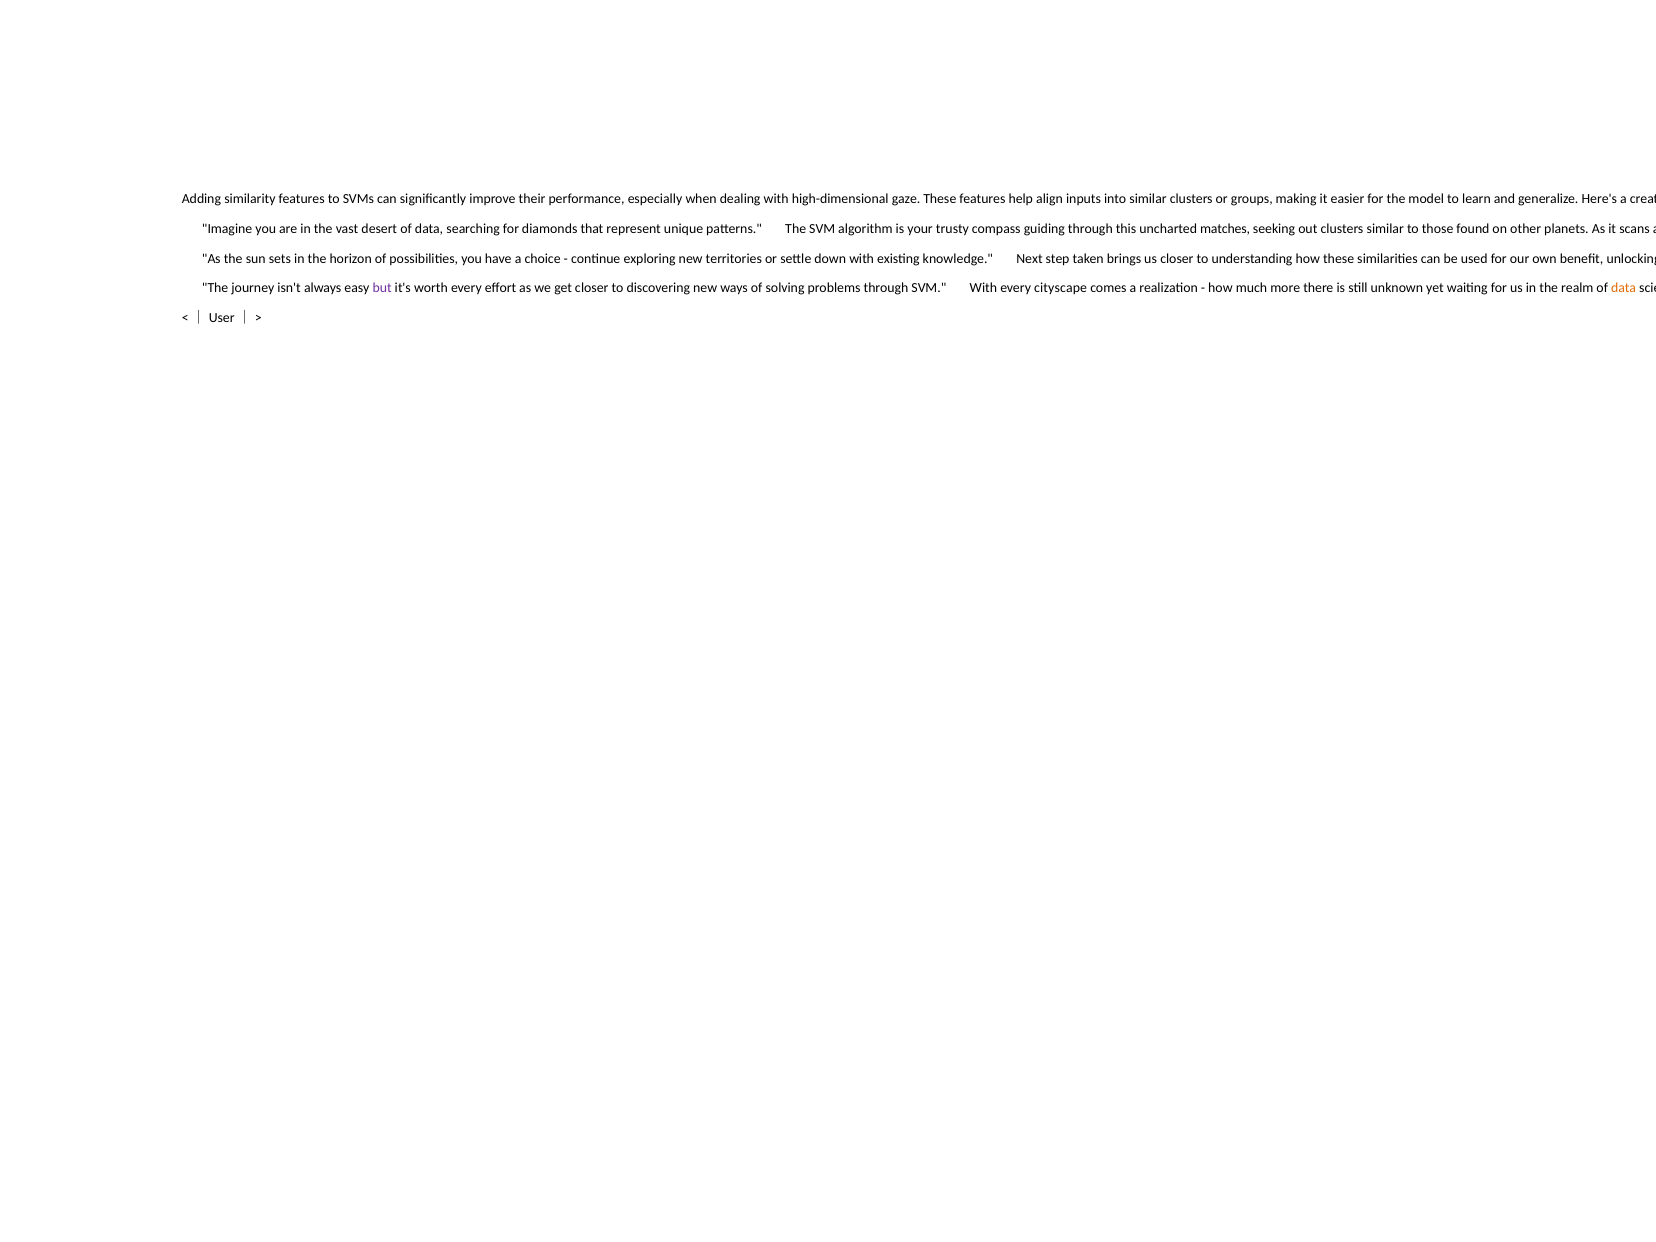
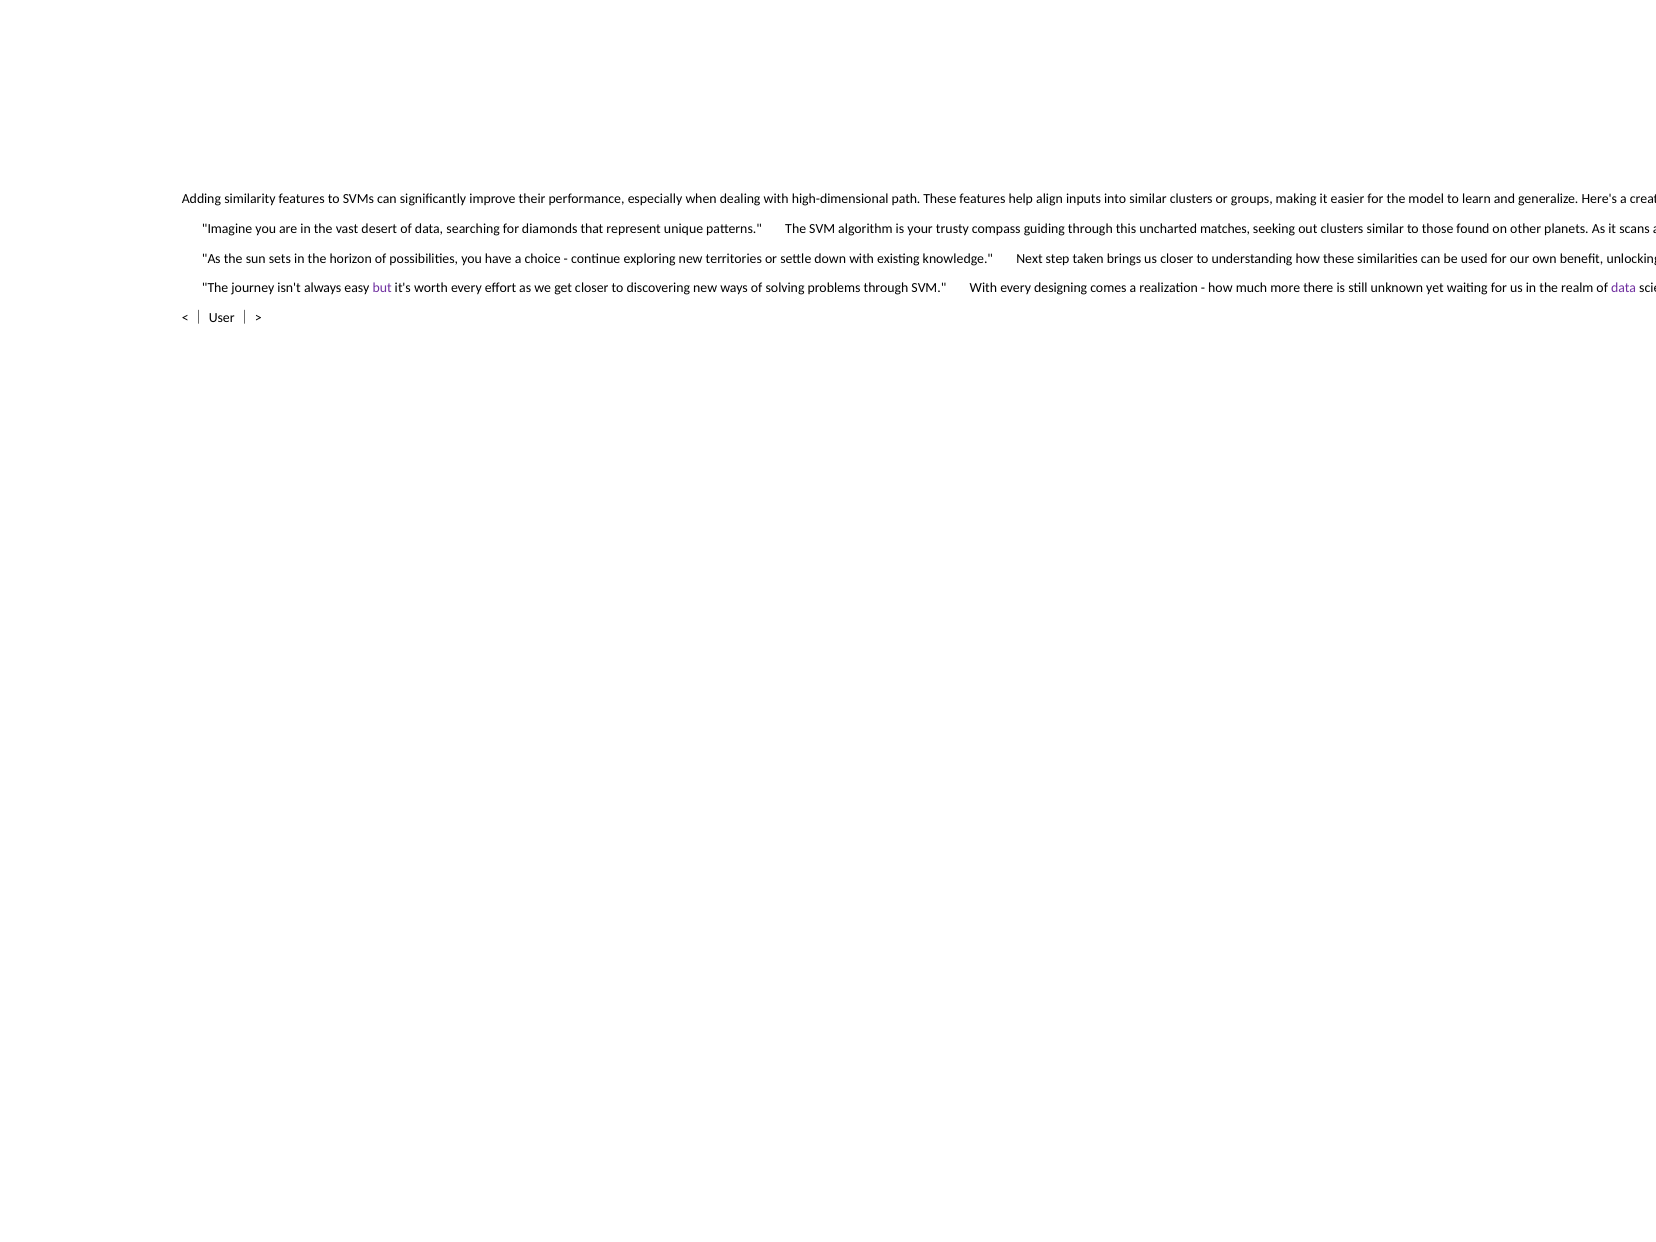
gaze: gaze -> path (906, 199)
cityscape: cityscape -> designing (1061, 288)
data colour: orange -> purple (1624, 288)
